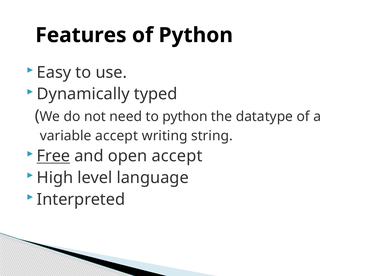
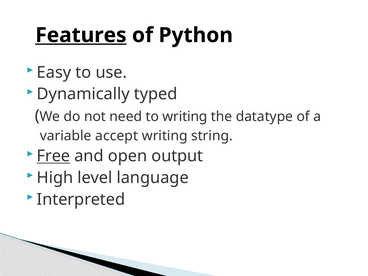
Features underline: none -> present (81, 35)
to python: python -> writing (185, 117)
open accept: accept -> output (177, 156)
